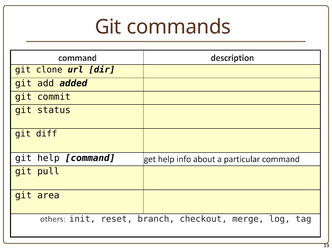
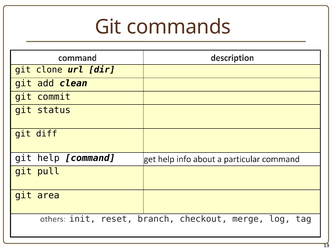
added: added -> clean (73, 83)
